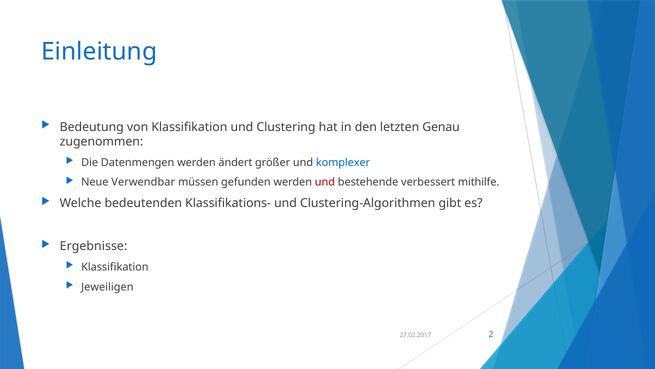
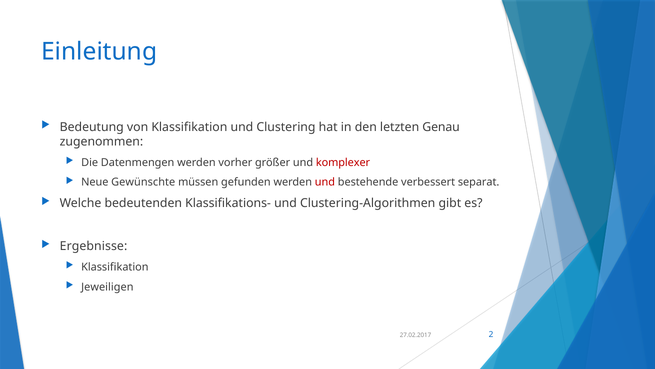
ändert: ändert -> vorher (235, 162)
komplexer colour: blue -> red (343, 162)
Verwendbar: Verwendbar -> Gewünschte (143, 182)
mithilfe: mithilfe -> separat (479, 182)
